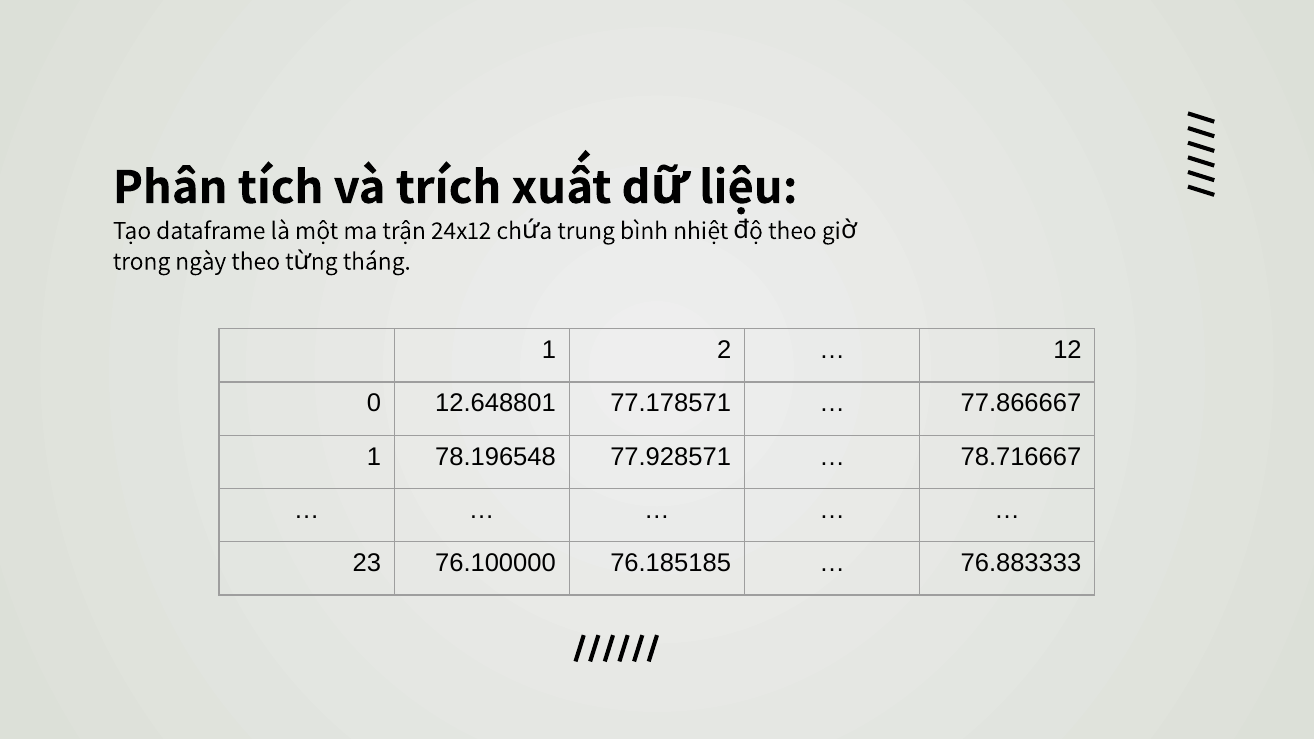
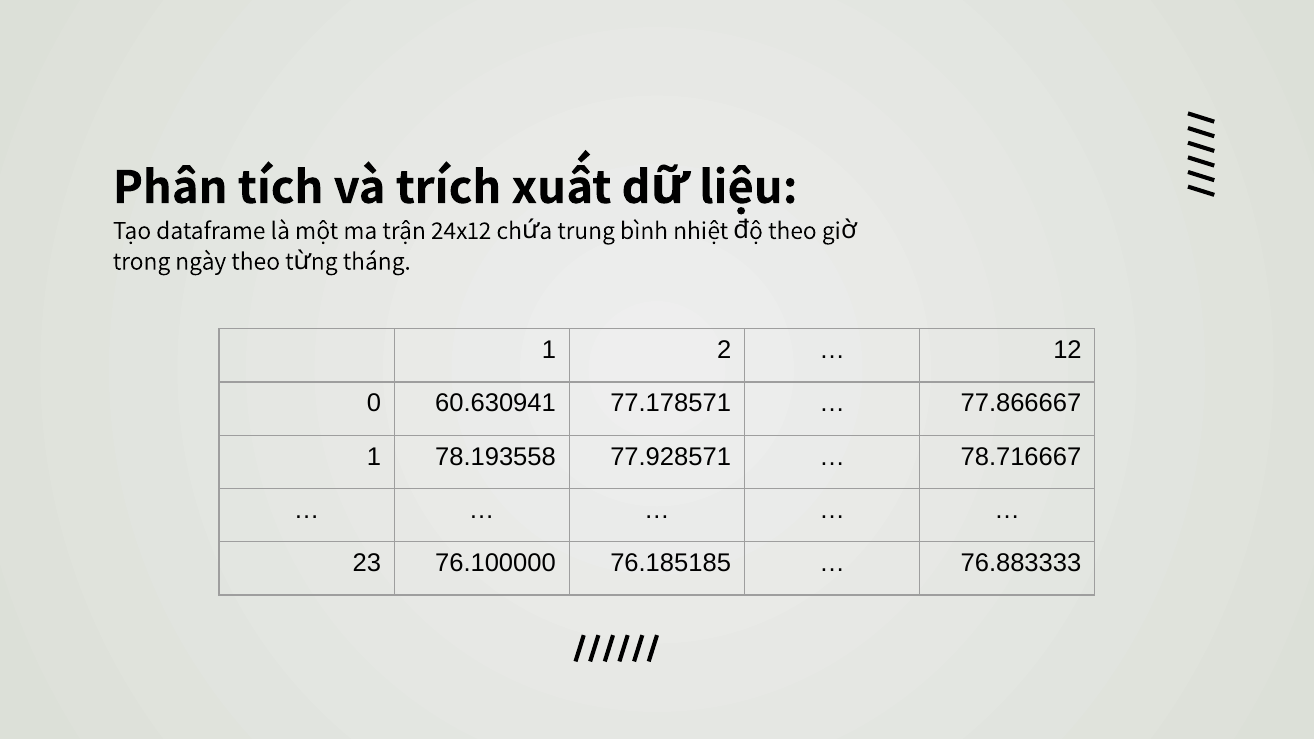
12.648801: 12.648801 -> 60.630941 (495, 403)
78.196548: 78.196548 -> 78.193558 (495, 457)
